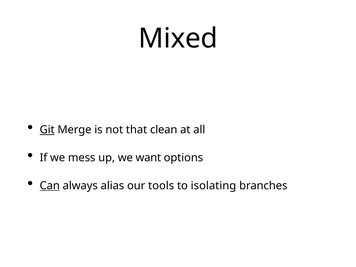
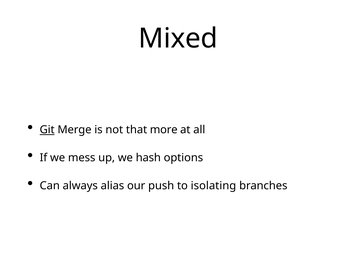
clean: clean -> more (164, 130)
want: want -> hash (148, 158)
Can underline: present -> none (50, 186)
tools: tools -> push (161, 186)
